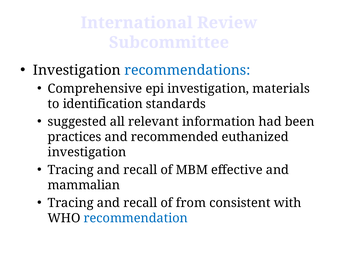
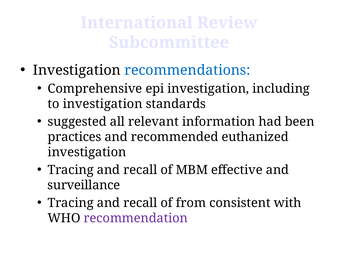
materials: materials -> including (281, 89)
to identification: identification -> investigation (103, 104)
mammalian: mammalian -> surveillance (84, 185)
recommendation colour: blue -> purple (136, 219)
